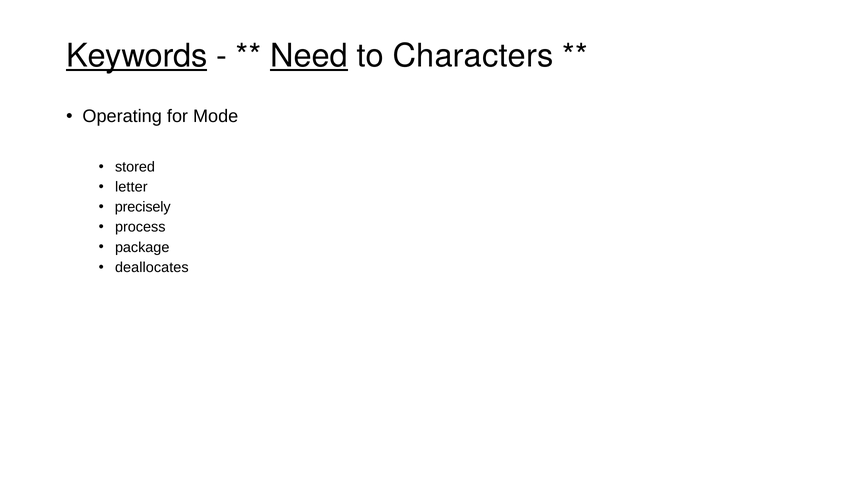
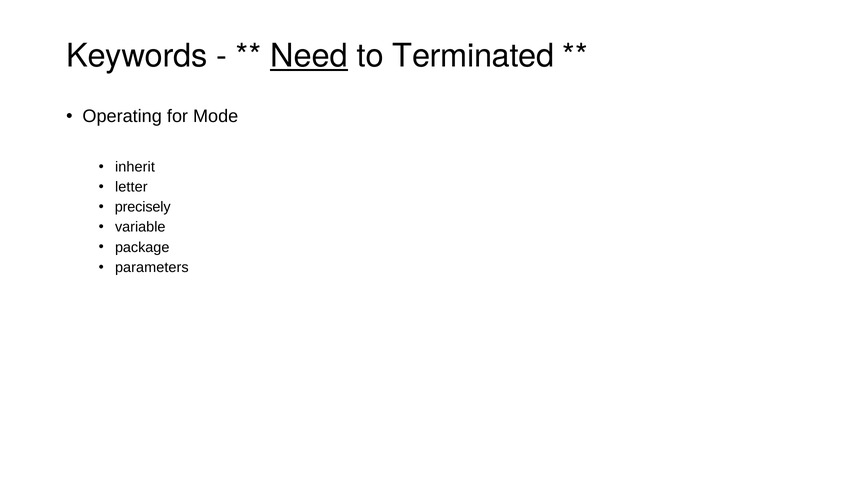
Keywords underline: present -> none (137, 56)
Characters: Characters -> Terminated (473, 56)
stored: stored -> inherit (135, 167)
process: process -> variable (140, 227)
deallocates: deallocates -> parameters (152, 268)
